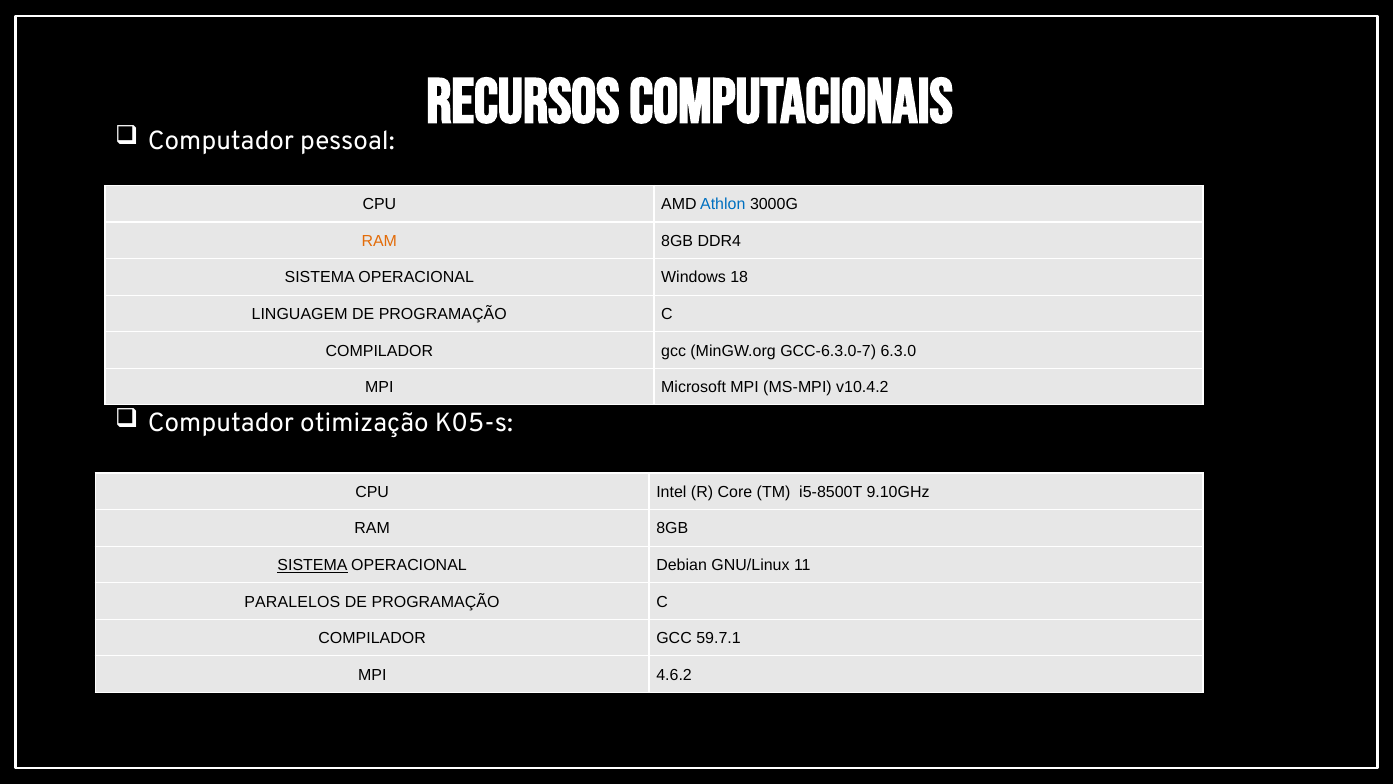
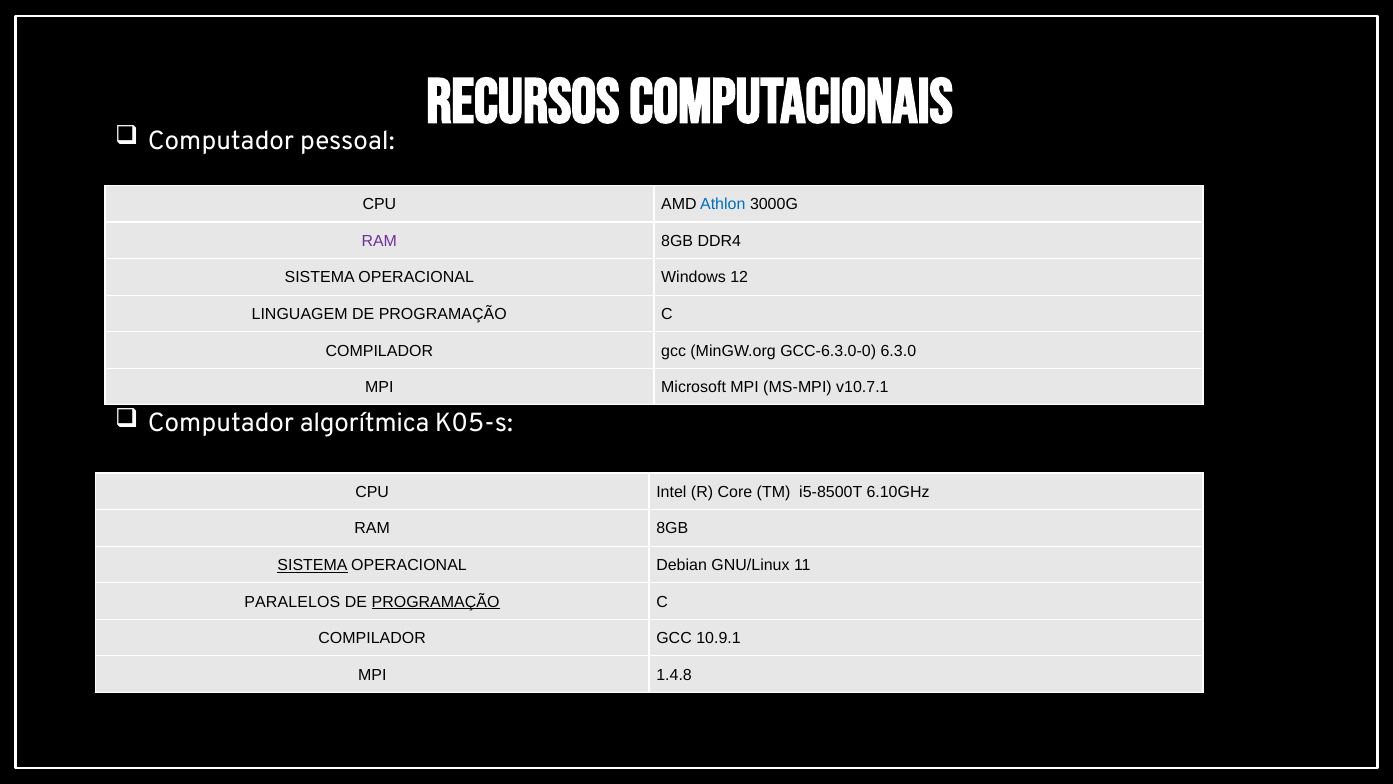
RAM colour: orange -> purple (379, 241)
18: 18 -> 12 (739, 278)
GCC-6.3.0-7: GCC-6.3.0-7 -> GCC-6.3.0-0 (828, 351)
v10.4.2: v10.4.2 -> v10.7.1 (862, 387)
otimização: otimização -> algorítmica (365, 423)
9.10GHz: 9.10GHz -> 6.10GHz (898, 492)
PROGRAMAÇÃO underline: none -> present (436, 601)
59.7.1: 59.7.1 -> 10.9.1 (719, 638)
4.6.2: 4.6.2 -> 1.4.8 (674, 674)
